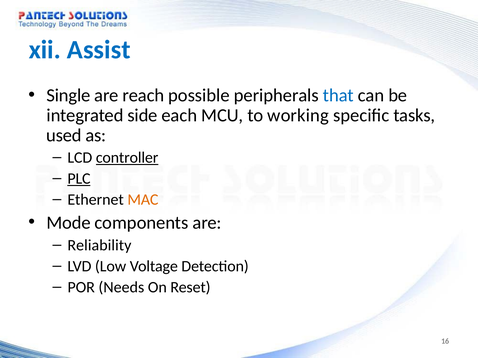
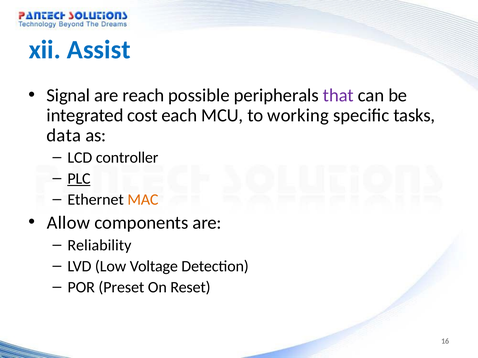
Single: Single -> Signal (68, 95)
that colour: blue -> purple (338, 95)
side: side -> cost (143, 115)
used: used -> data (64, 135)
controller underline: present -> none (127, 158)
Mode: Mode -> Allow (68, 223)
Needs: Needs -> Preset (121, 288)
